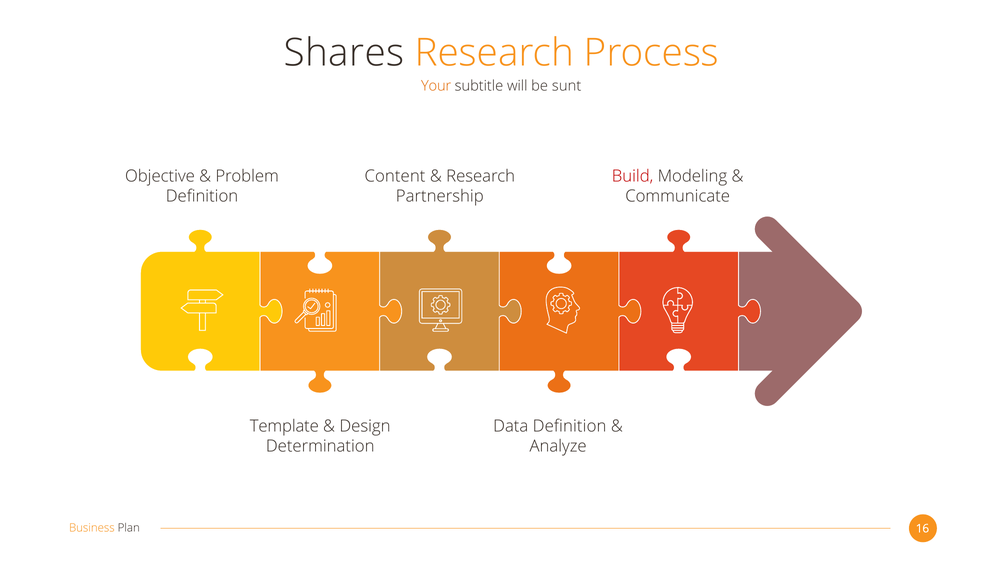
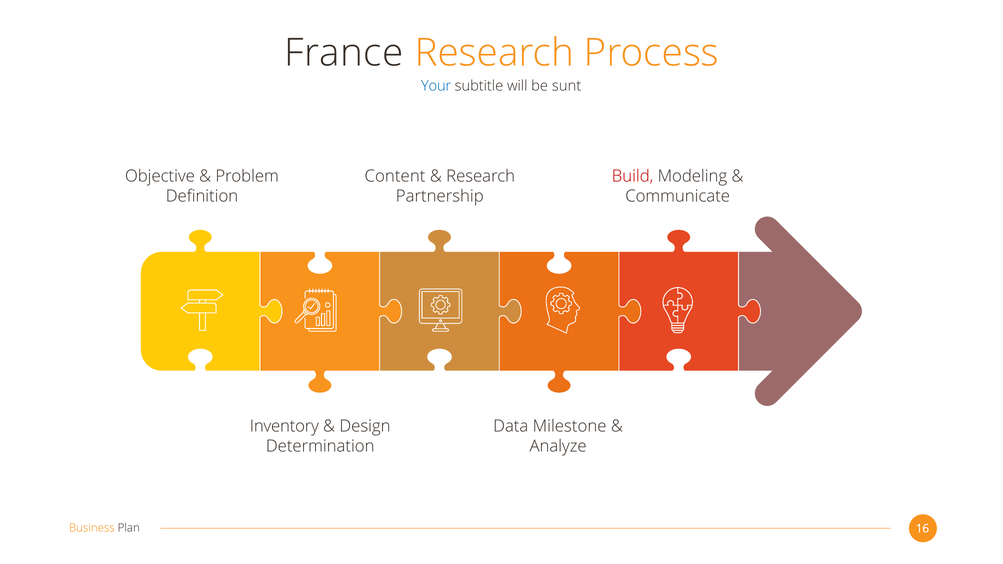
Shares: Shares -> France (344, 53)
Your colour: orange -> blue (436, 86)
Template: Template -> Inventory (284, 426)
Data Definition: Definition -> Milestone (570, 426)
